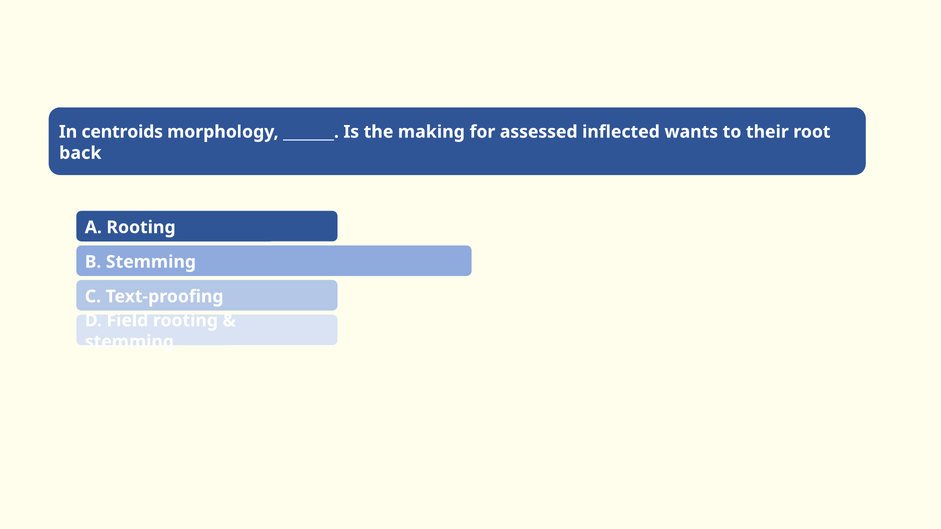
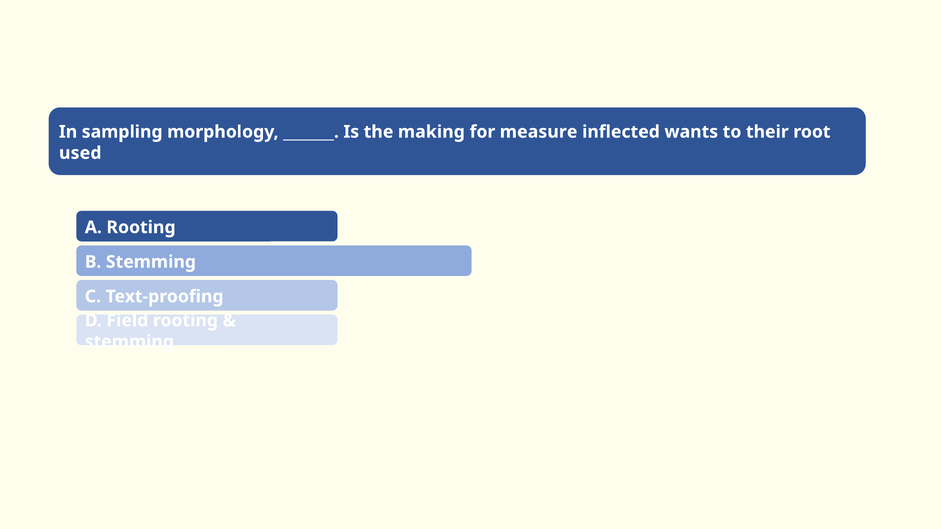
centroids: centroids -> sampling (122, 132)
assessed: assessed -> measure (539, 132)
back: back -> used (80, 153)
